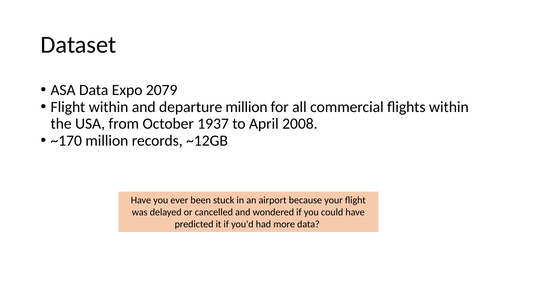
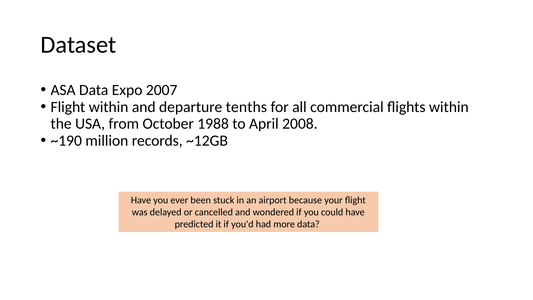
2079: 2079 -> 2007 (162, 90)
departure million: million -> tenths (246, 107)
1937: 1937 -> 1988 (213, 124)
~170: ~170 -> ~190 (66, 140)
